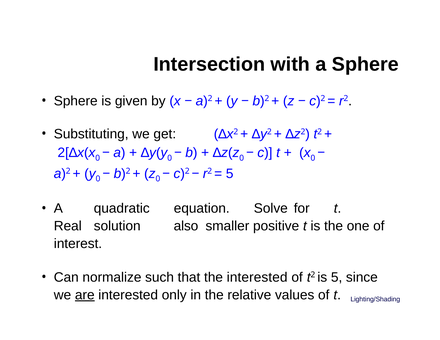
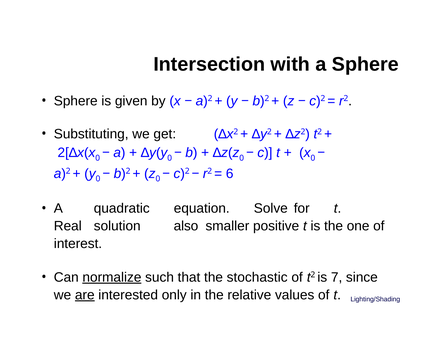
5: 5 -> 6 (230, 174)
normalize underline: none -> present (112, 277)
the interested: interested -> stochastic (257, 277)
is 5: 5 -> 7 (337, 277)
